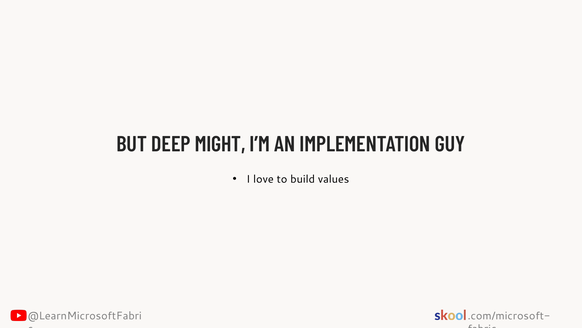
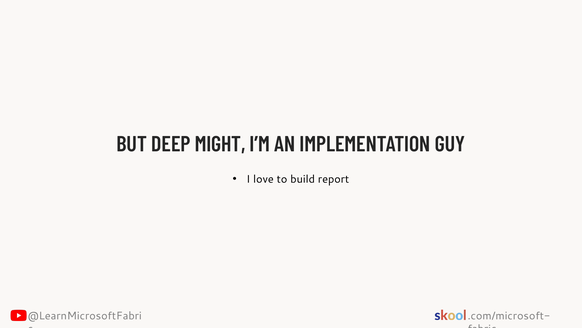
values: values -> report (334, 179)
